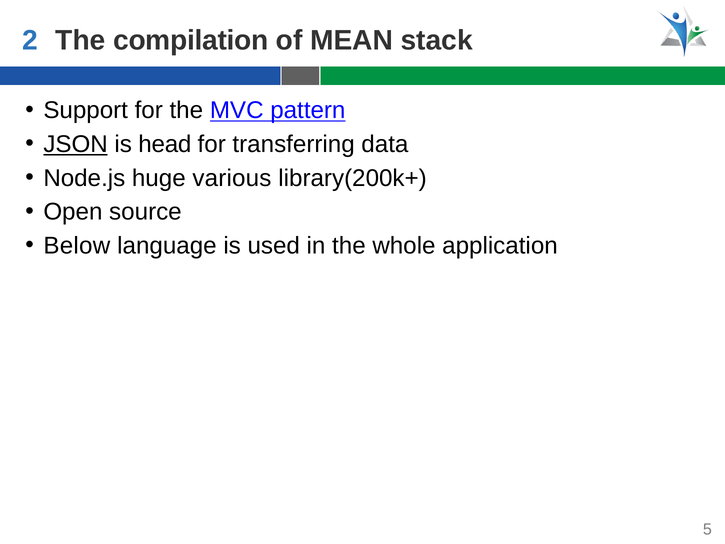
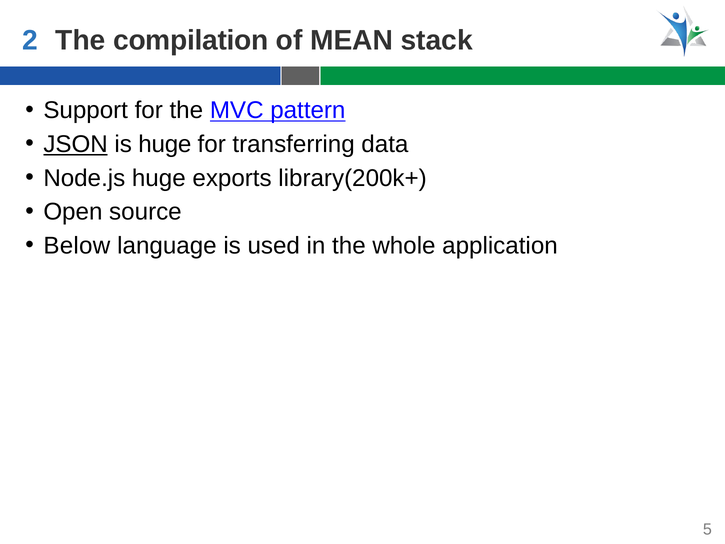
is head: head -> huge (165, 144)
various: various -> exports (232, 178)
